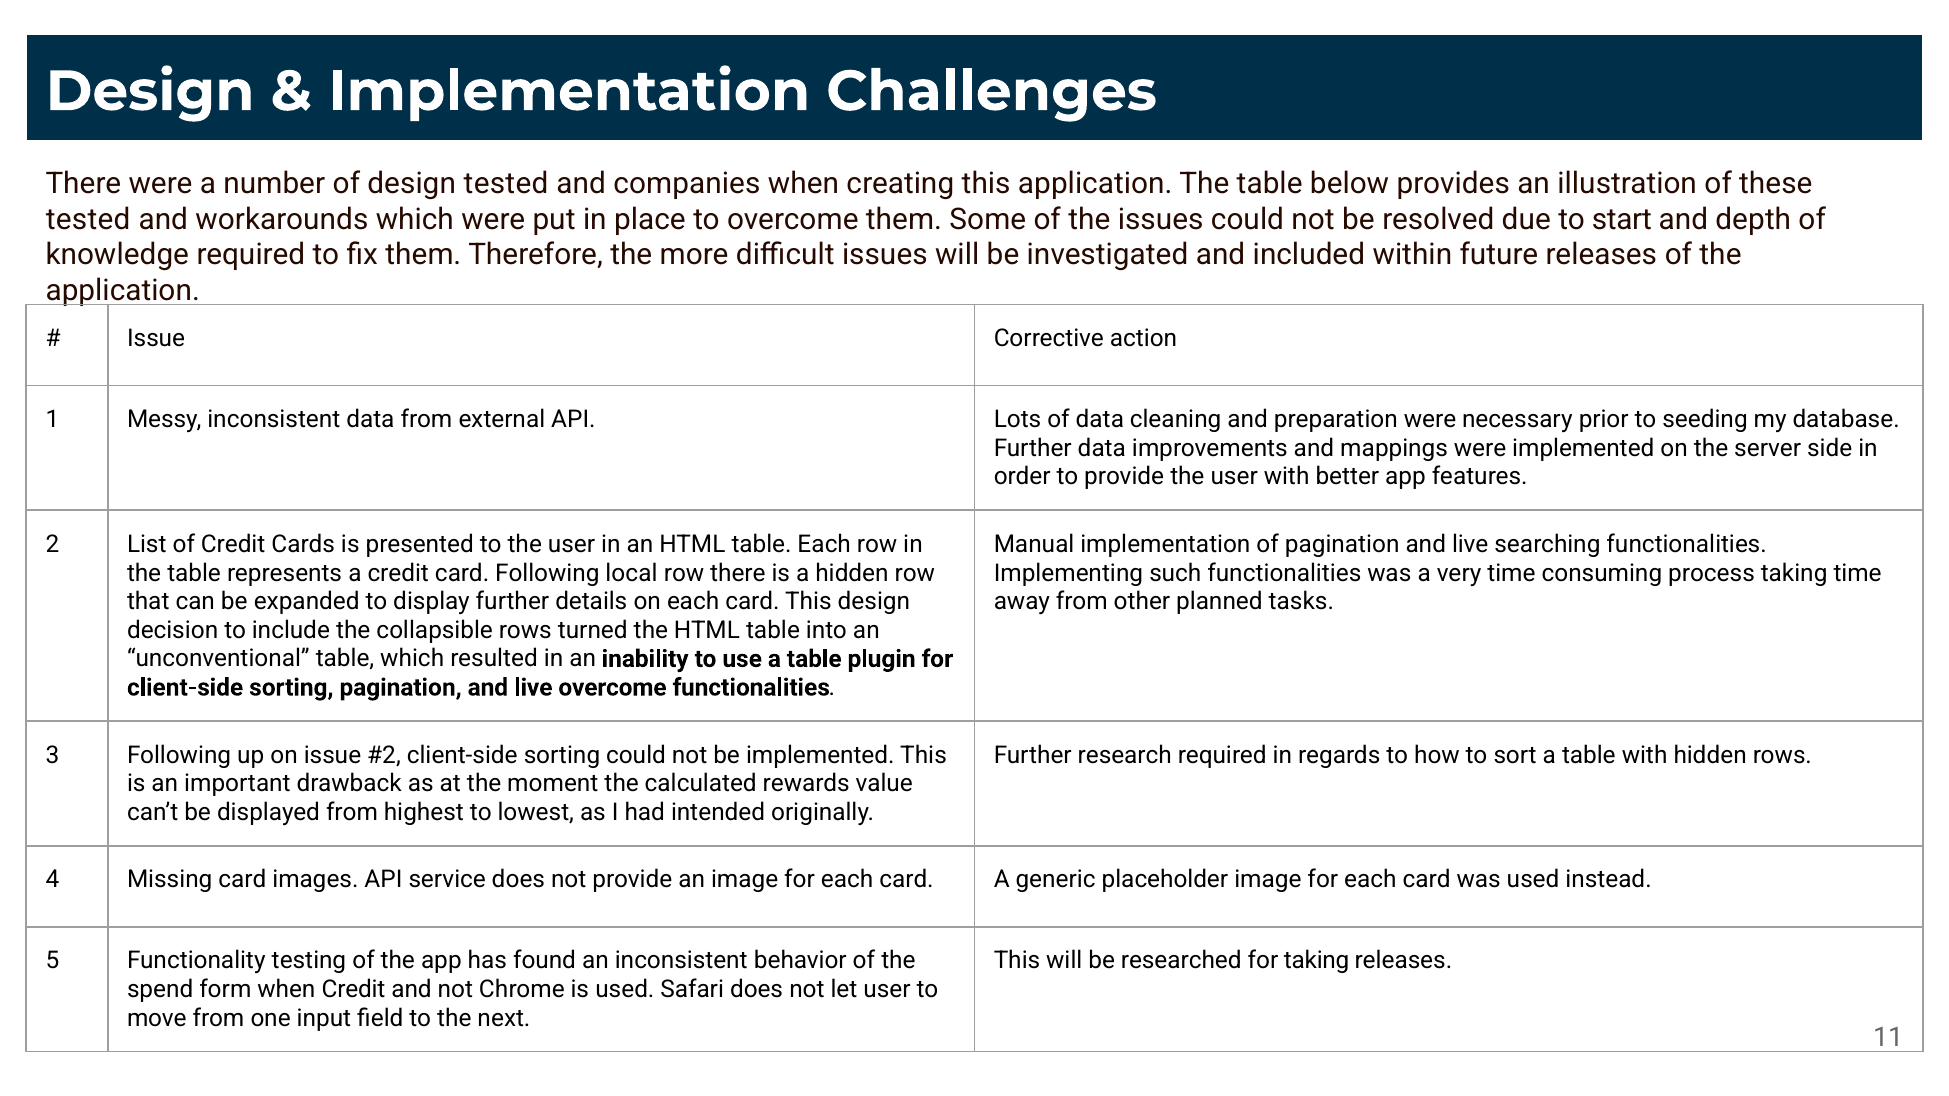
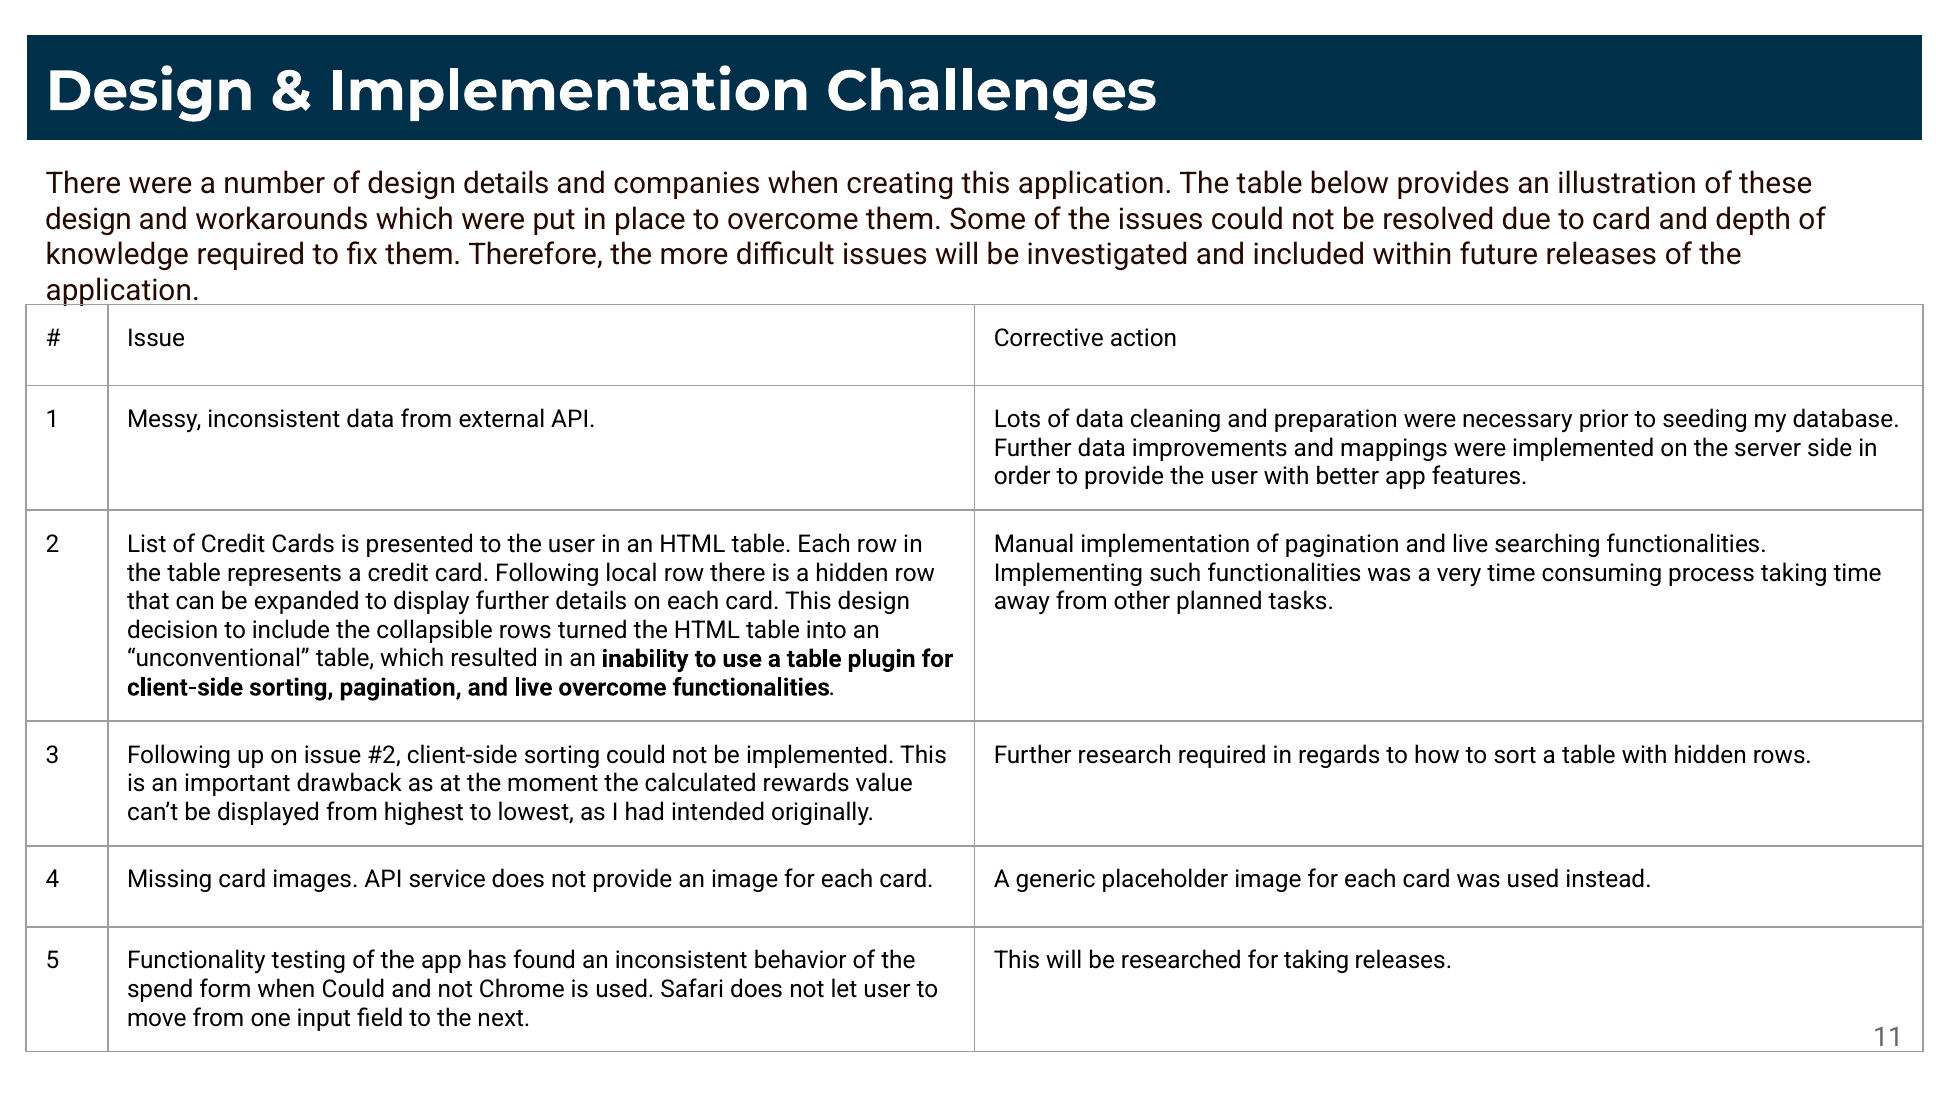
design tested: tested -> details (506, 184)
tested: tested -> design (88, 219)
to start: start -> card (1622, 219)
when Credit: Credit -> Could (353, 990)
